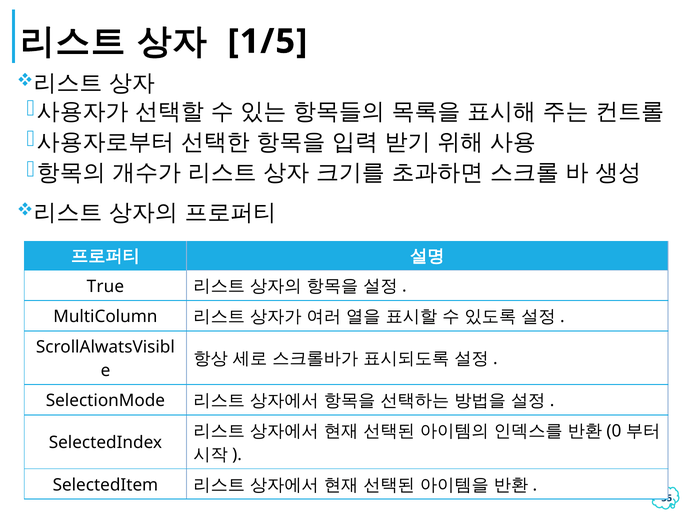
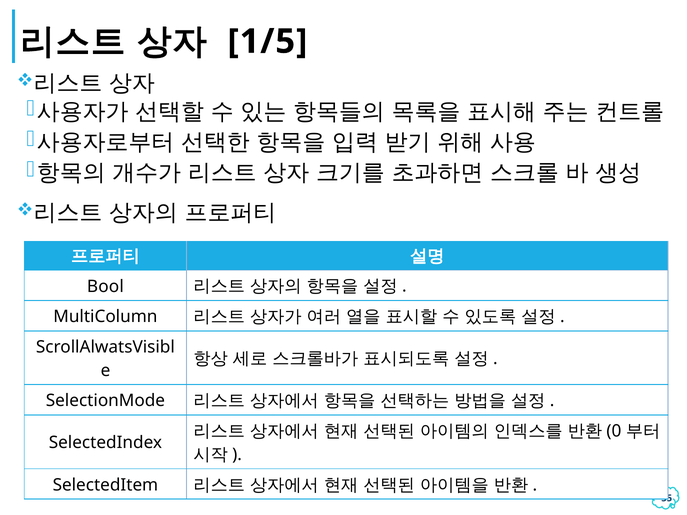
True: True -> Bool (105, 287)
